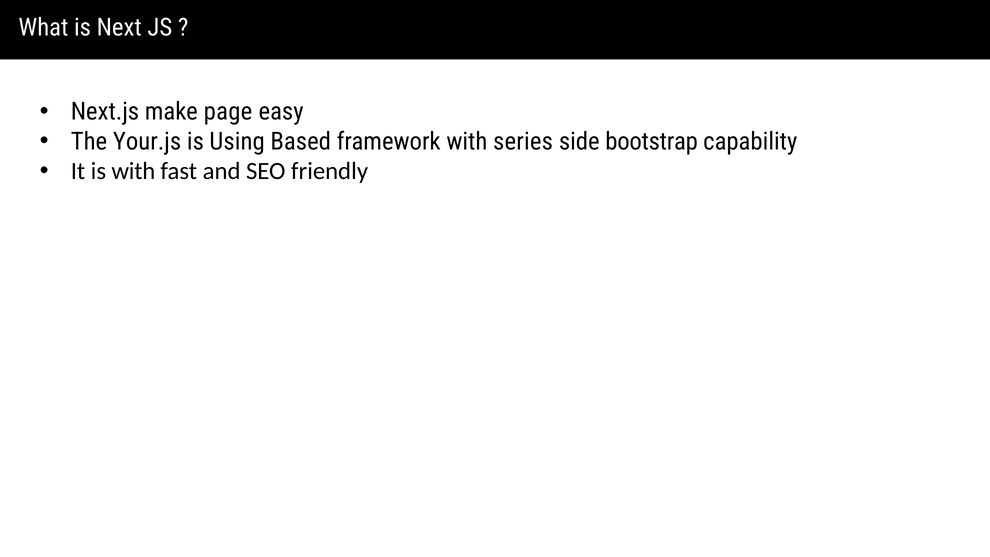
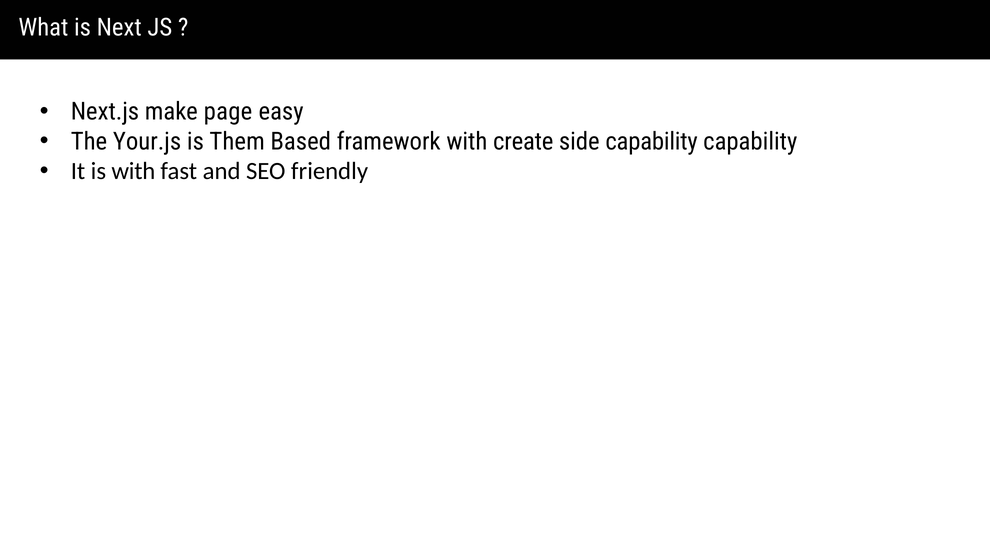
Using: Using -> Them (237, 141)
series: series -> create (523, 141)
side bootstrap: bootstrap -> capability (652, 141)
